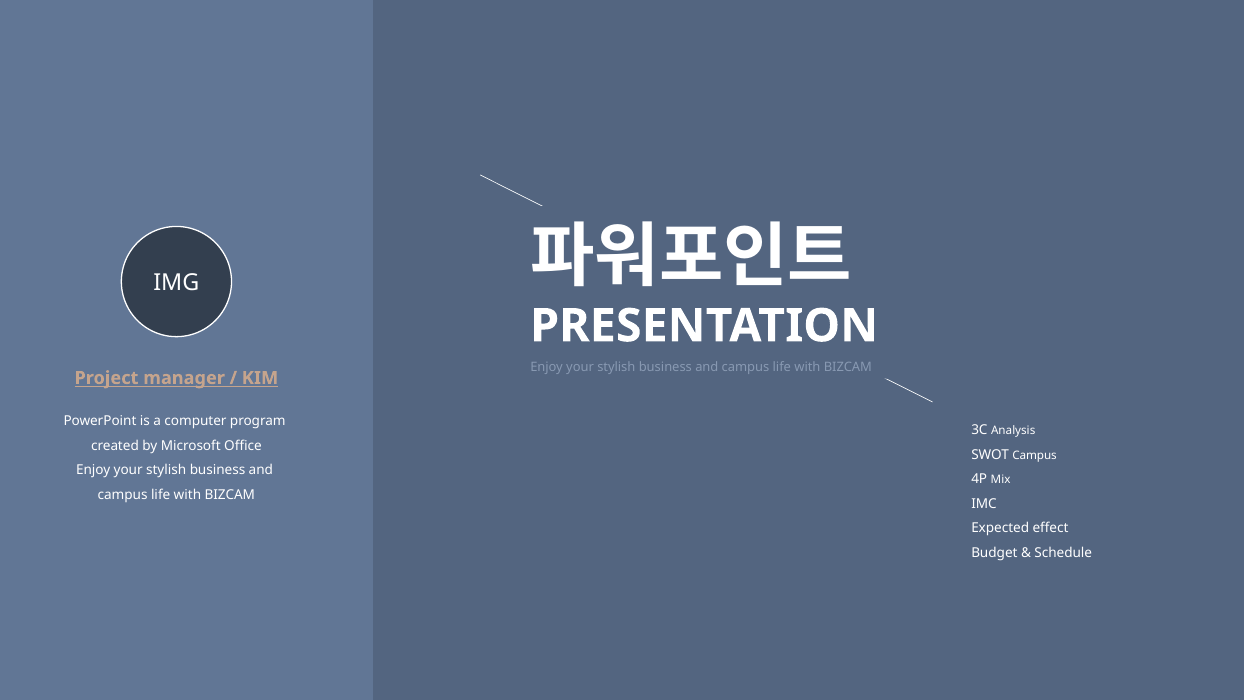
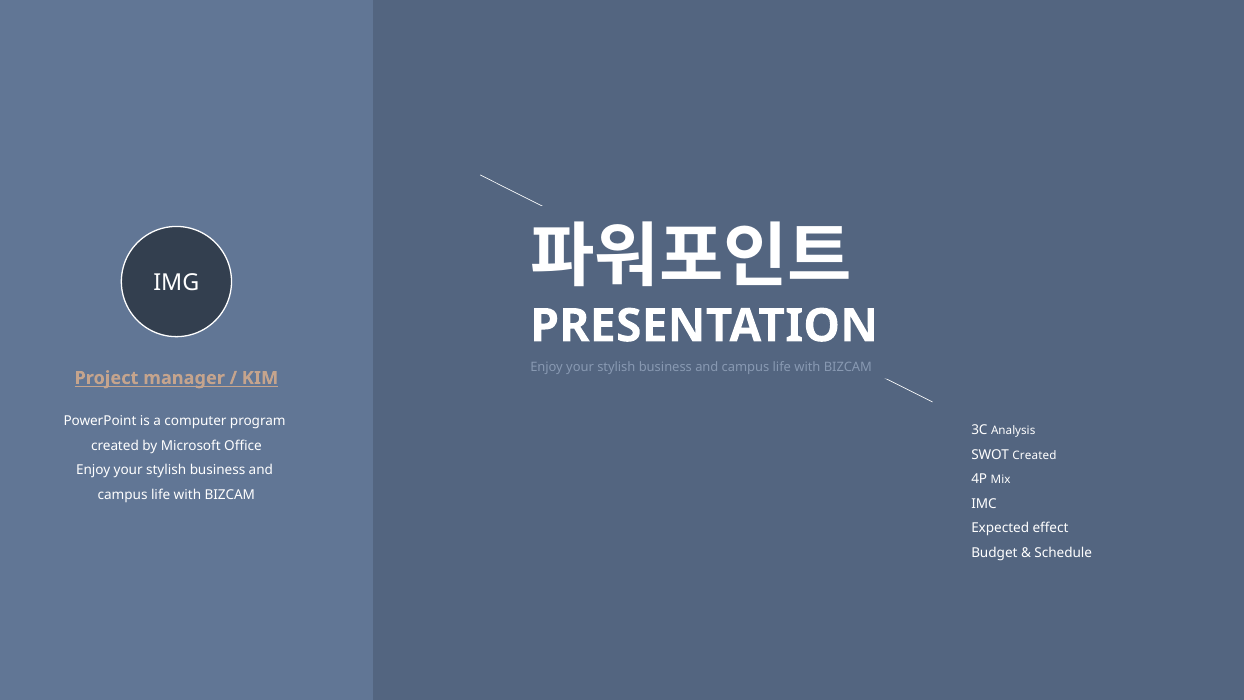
SWOT Campus: Campus -> Created (1034, 455)
